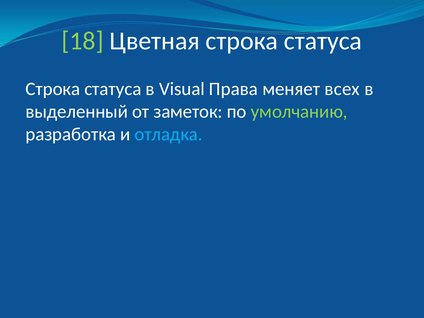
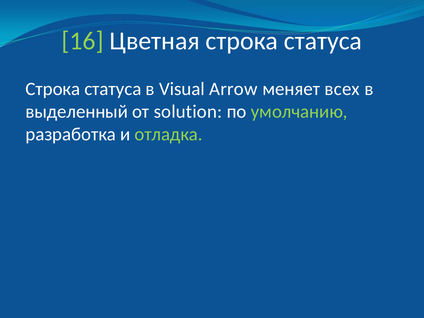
18: 18 -> 16 (83, 41)
Права: Права -> Arrow (233, 89)
заметок: заметок -> solution (188, 112)
отладка colour: light blue -> light green (169, 134)
